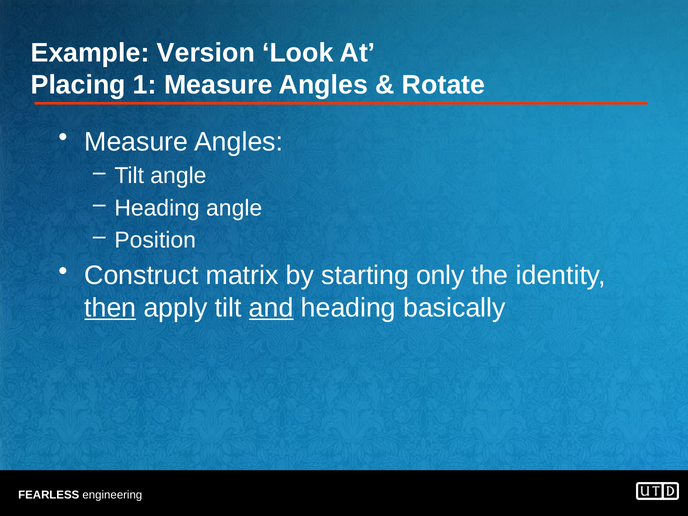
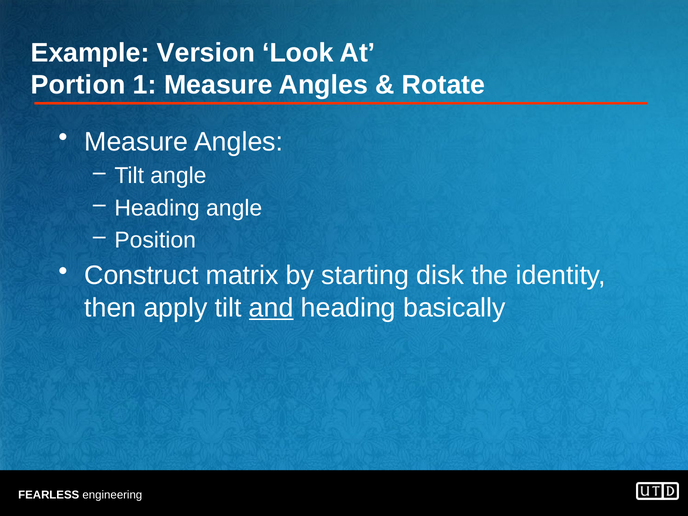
Placing: Placing -> Portion (78, 85)
only: only -> disk (440, 276)
then underline: present -> none (110, 308)
